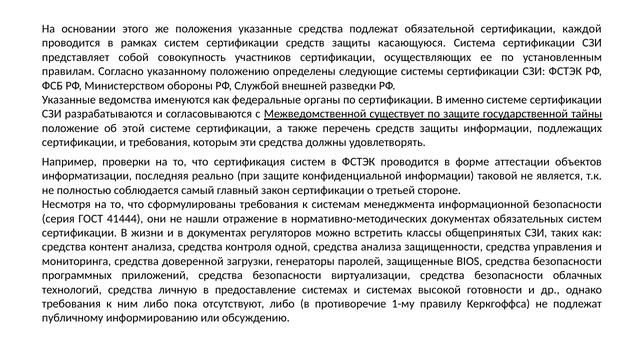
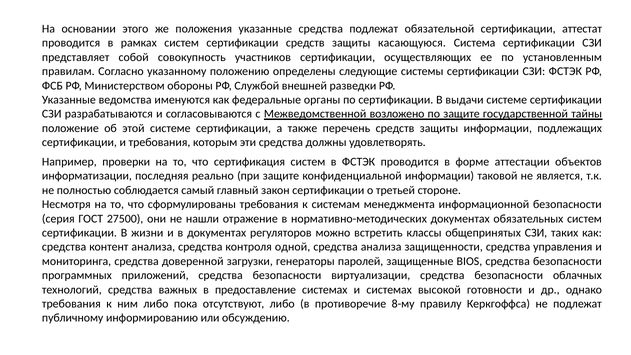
каждой: каждой -> аттестат (582, 29)
именно: именно -> выдачи (465, 100)
существует: существует -> возложено (397, 114)
41444: 41444 -> 27500 (125, 219)
личную: личную -> важных (178, 290)
1-му: 1-му -> 8-му (403, 304)
